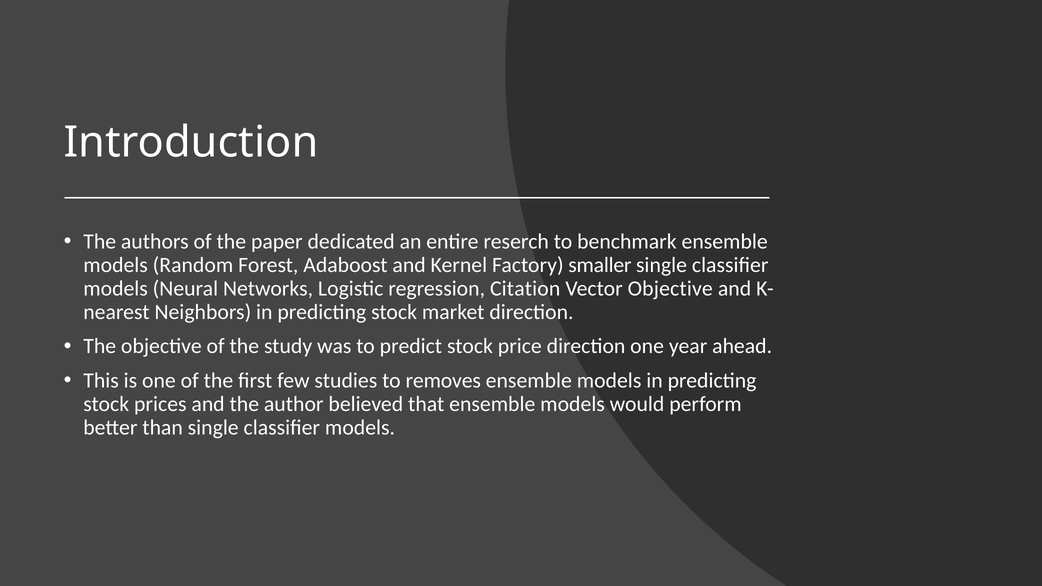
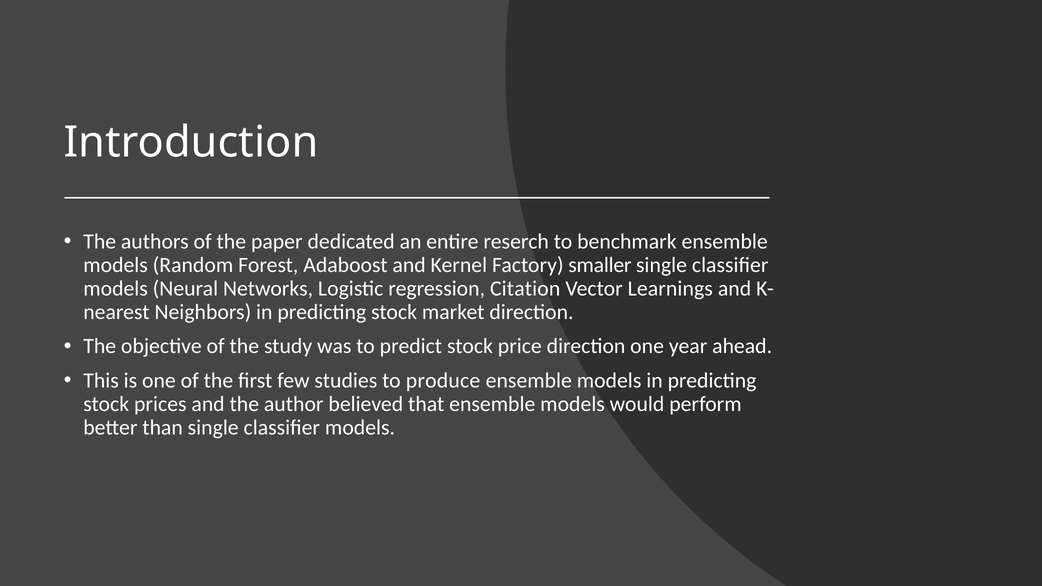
Vector Objective: Objective -> Learnings (670, 289)
removes: removes -> produce (443, 381)
